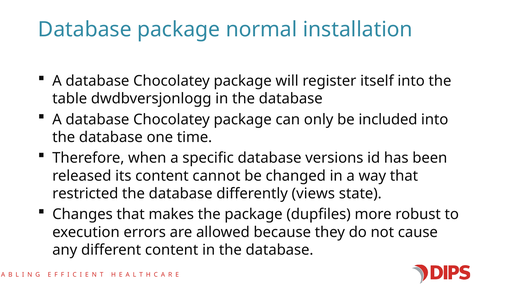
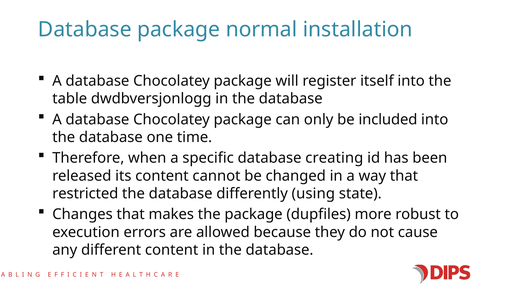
versions: versions -> creating (334, 158)
views: views -> using (313, 193)
